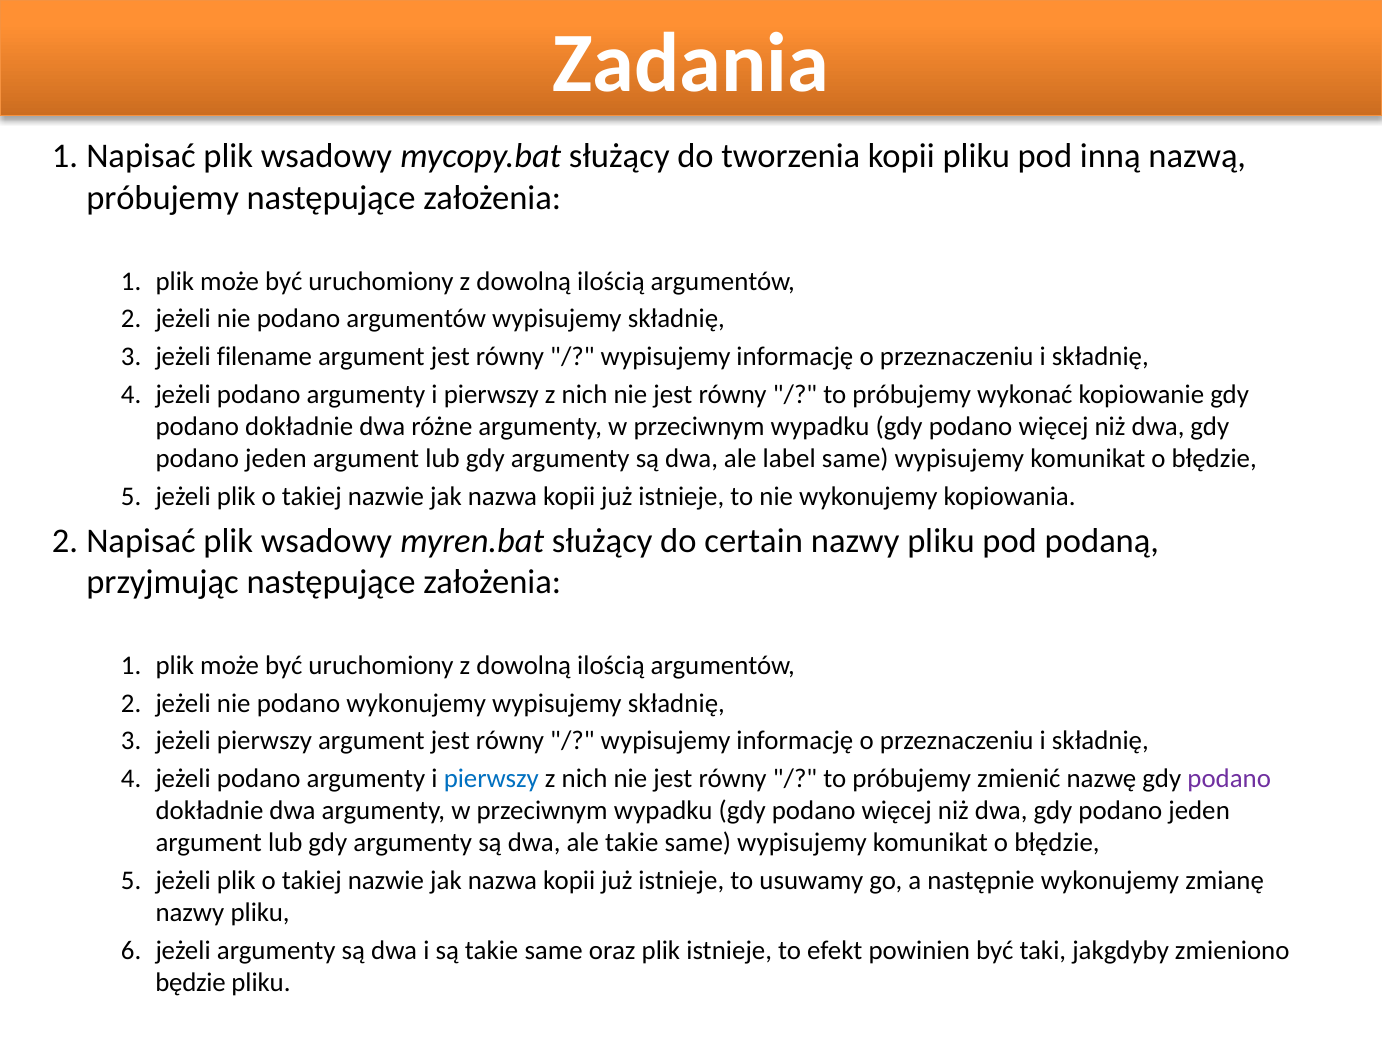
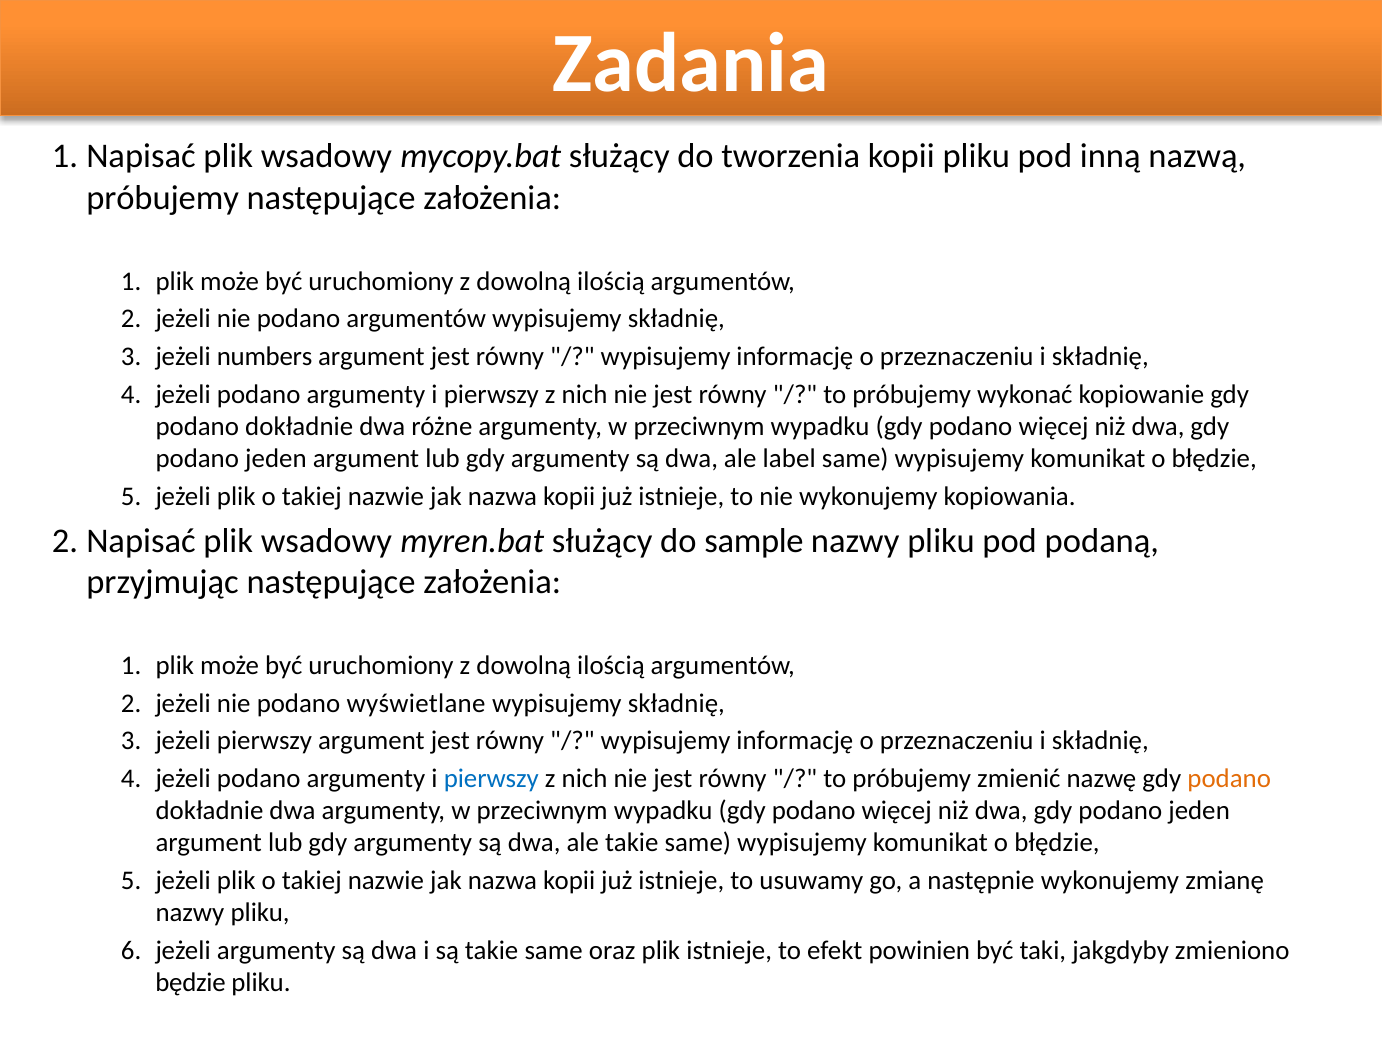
filename: filename -> numbers (265, 356)
certain: certain -> sample (754, 541)
podano wykonujemy: wykonujemy -> wyświetlane (416, 703)
podano colour: purple -> orange (1229, 778)
